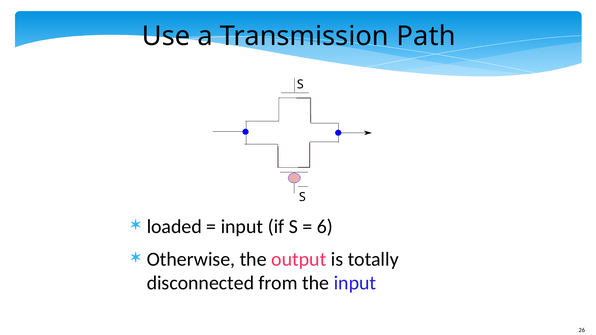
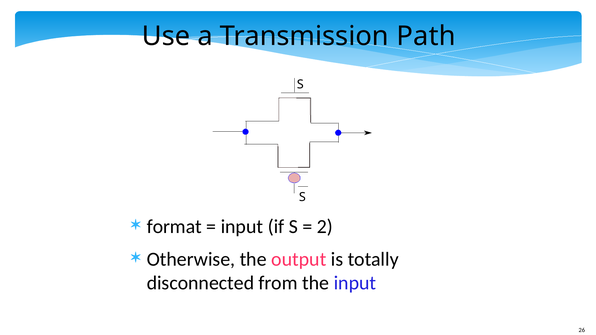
loaded: loaded -> format (174, 227)
6: 6 -> 2 (325, 227)
